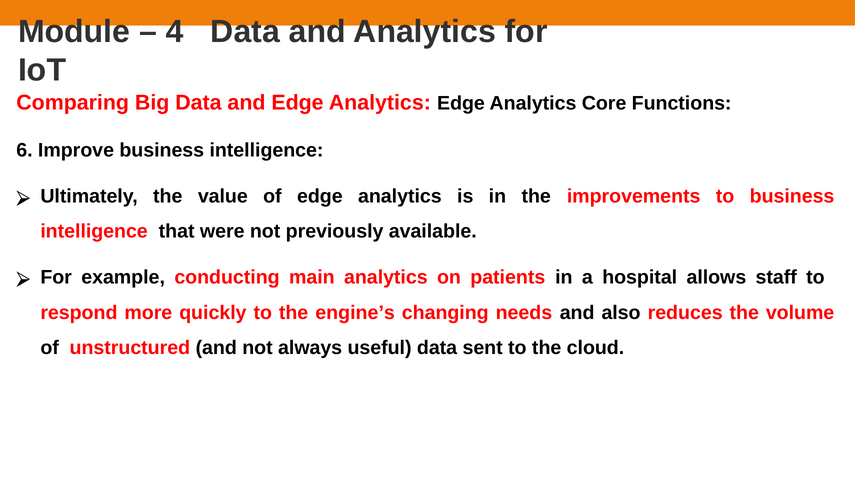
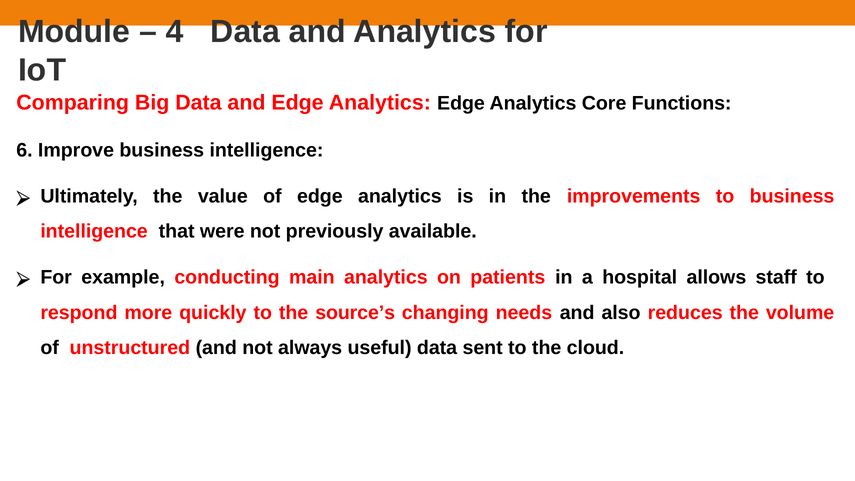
engine’s: engine’s -> source’s (355, 312)
